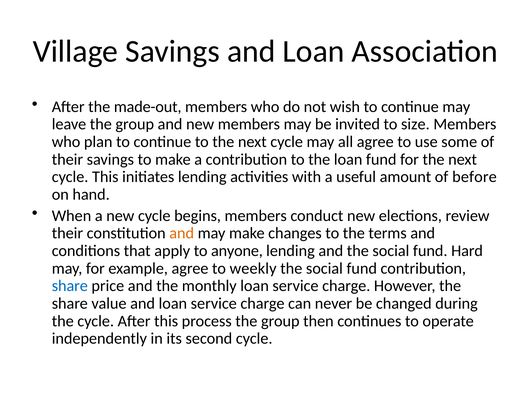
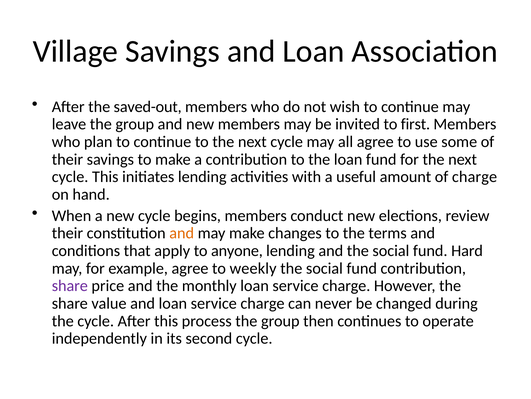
made-out: made-out -> saved-out (148, 106)
size: size -> first (415, 124)
of before: before -> charge (475, 177)
share colour: blue -> purple (70, 285)
